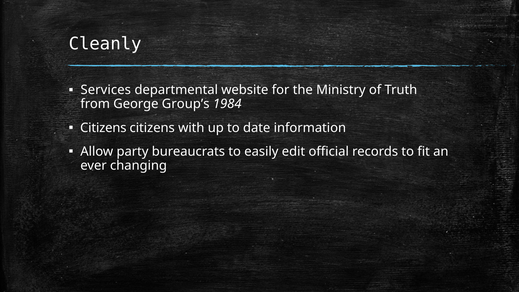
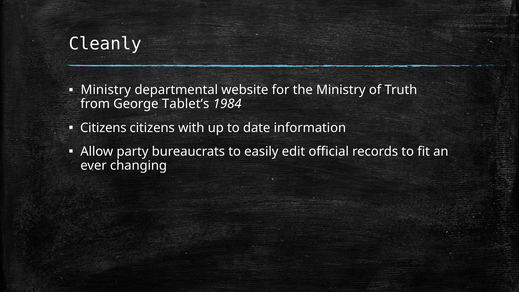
Services: Services -> Ministry (106, 90)
Group’s: Group’s -> Tablet’s (186, 104)
